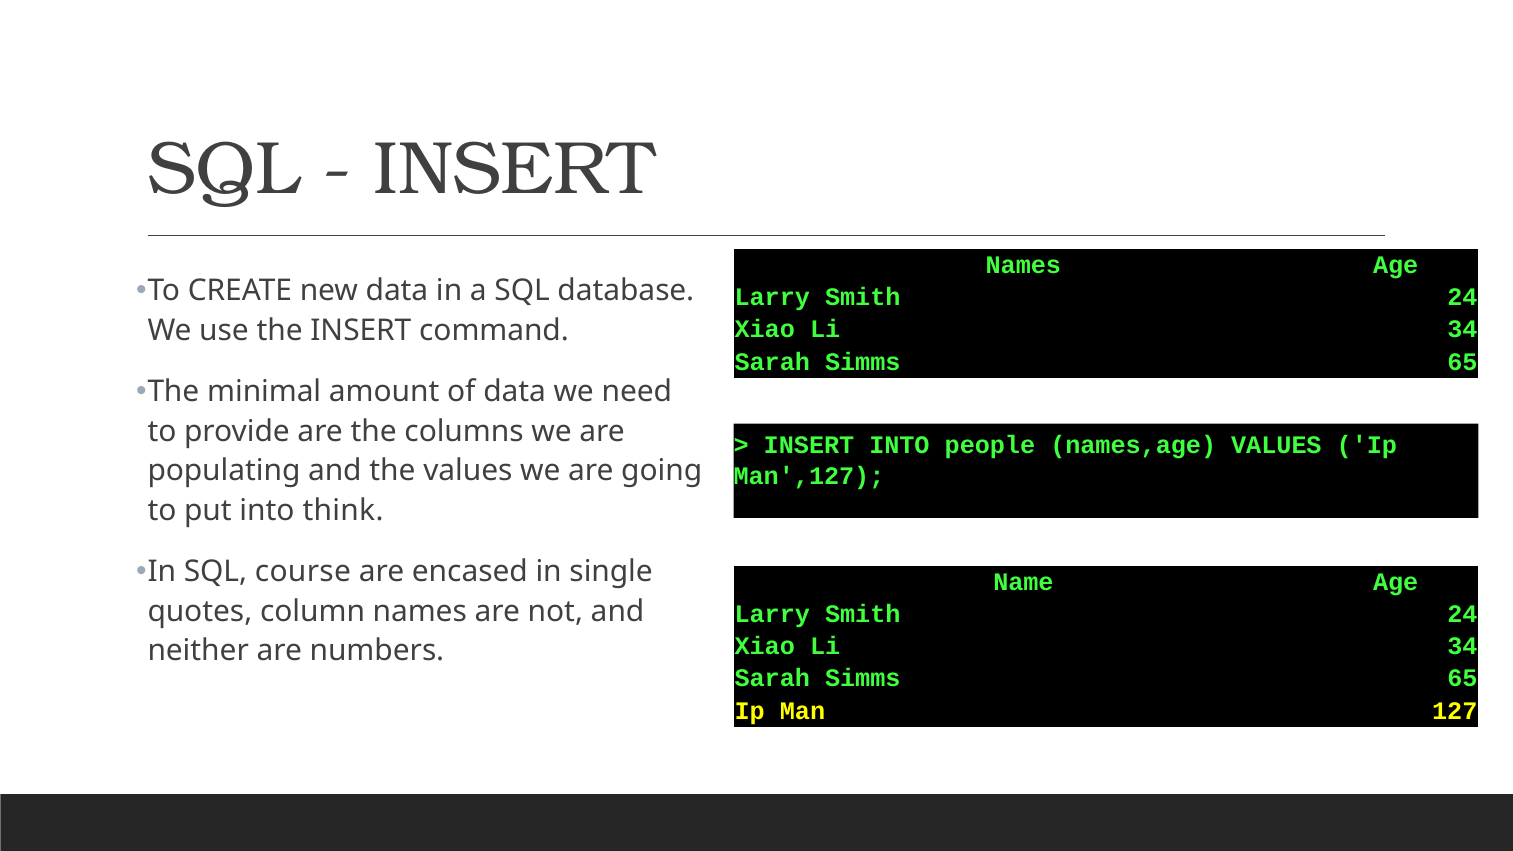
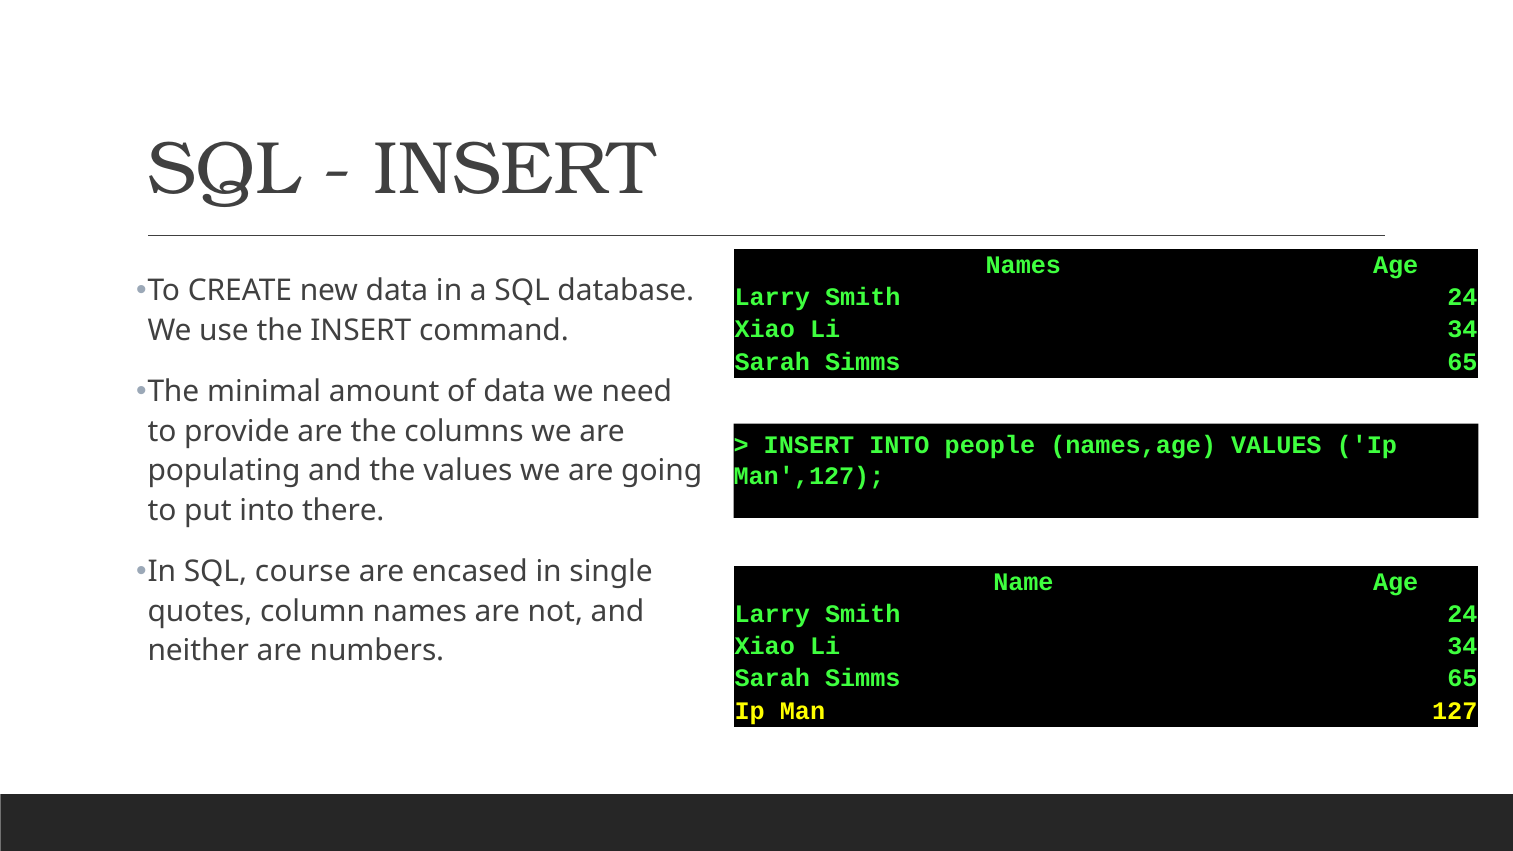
think: think -> there (343, 510)
